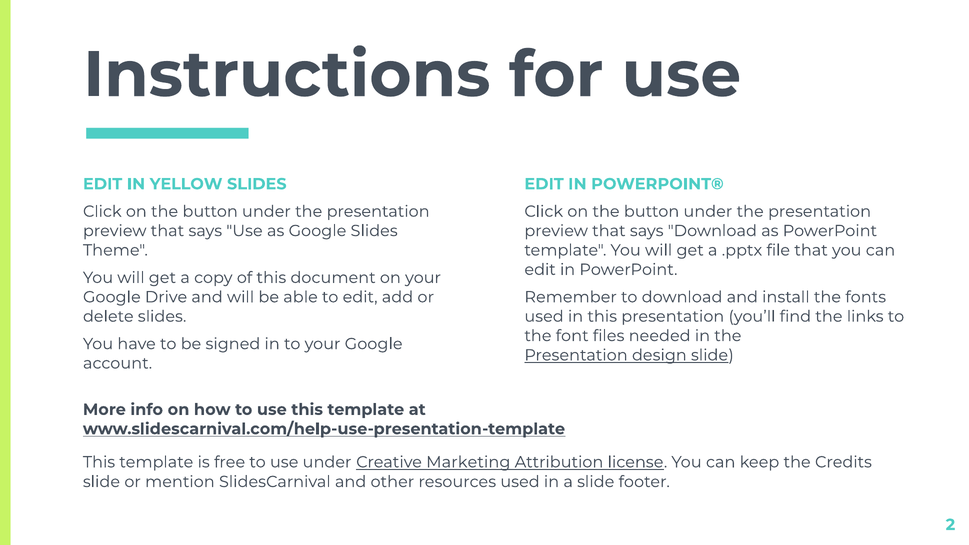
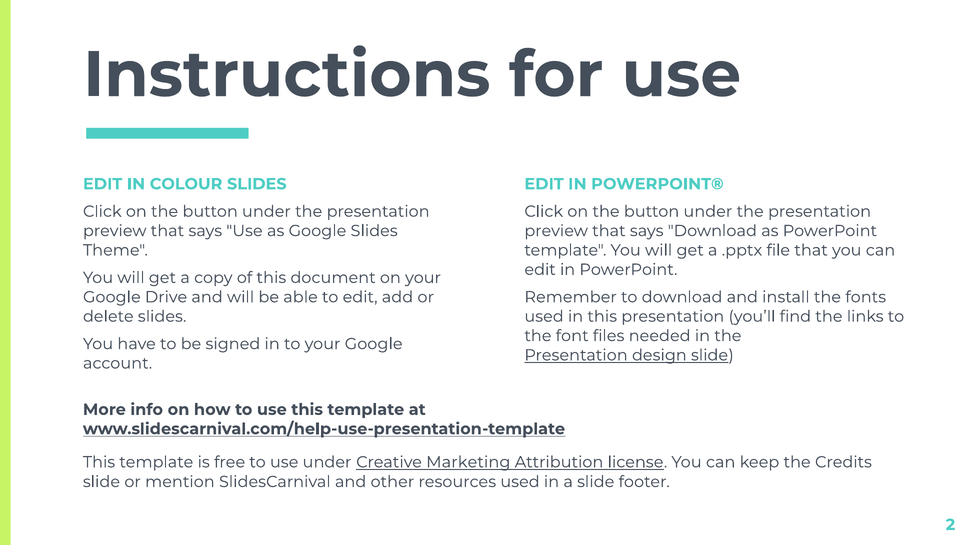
YELLOW: YELLOW -> COLOUR (186, 184)
